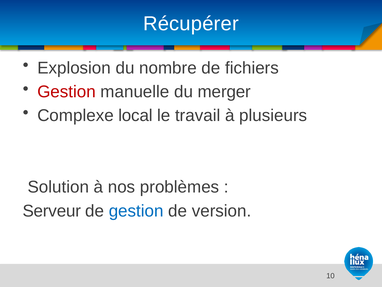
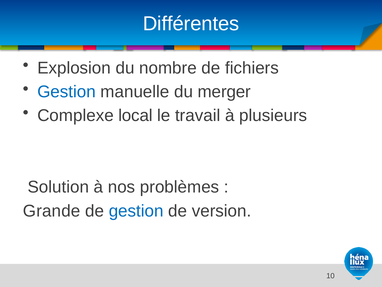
Récupérer: Récupérer -> Différentes (191, 24)
Gestion colour: red -> blue (66, 92)
Serveur: Serveur -> Grande (52, 211)
